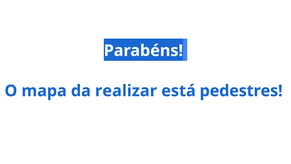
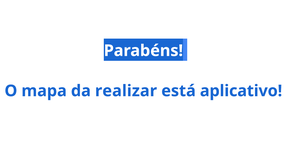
pedestres: pedestres -> aplicativo (241, 91)
